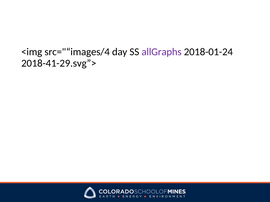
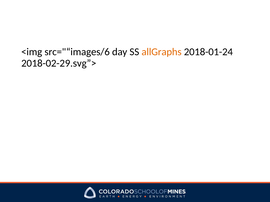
src="“images/4: src="“images/4 -> src="“images/6 (77, 52)
allGraphs colour: purple -> orange (162, 52)
2018-41-29.svg”>: 2018-41-29.svg”> -> 2018-02-29.svg”> (59, 63)
